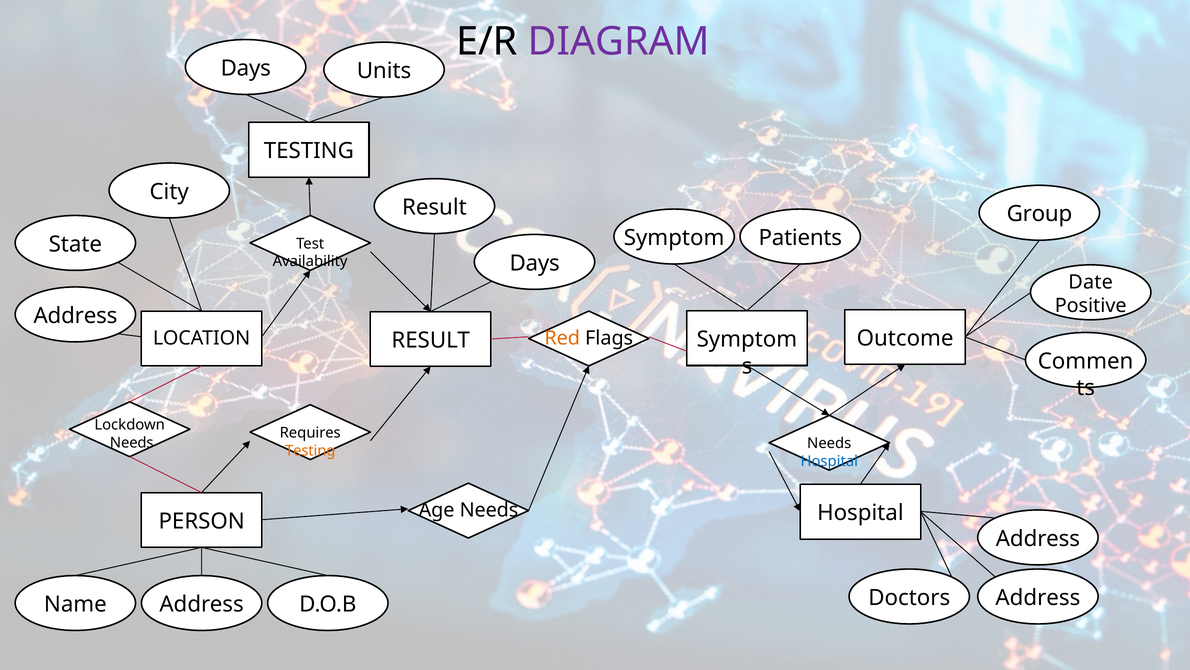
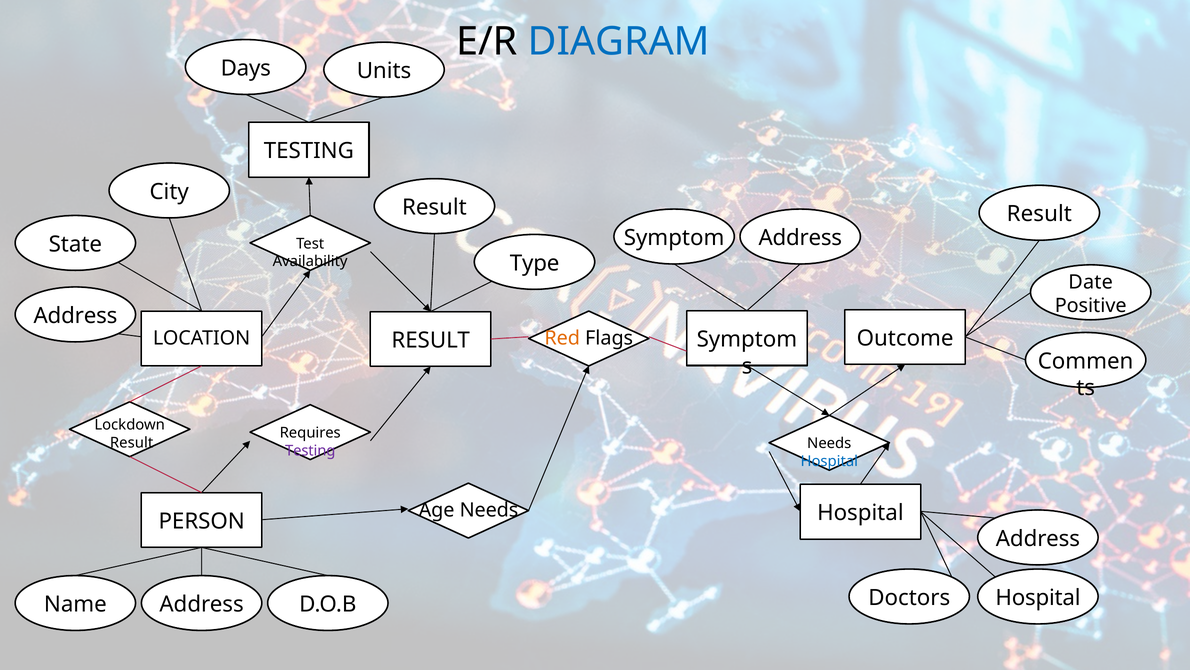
DIAGRAM colour: purple -> blue (619, 42)
Group: Group -> Result (1039, 214)
Symptom Patients: Patients -> Address (800, 238)
Days: Days -> Type (535, 263)
Needs: Needs -> Result (132, 442)
Testing colour: orange -> purple (310, 450)
Doctors Address: Address -> Hospital (1038, 597)
